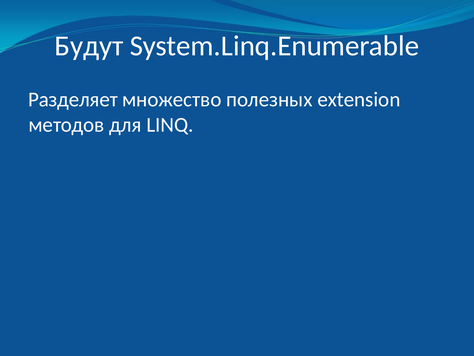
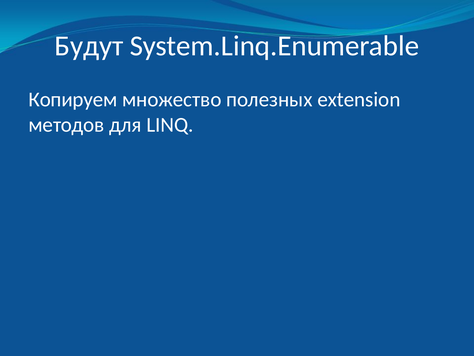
Разделяет: Разделяет -> Копируем (73, 99)
